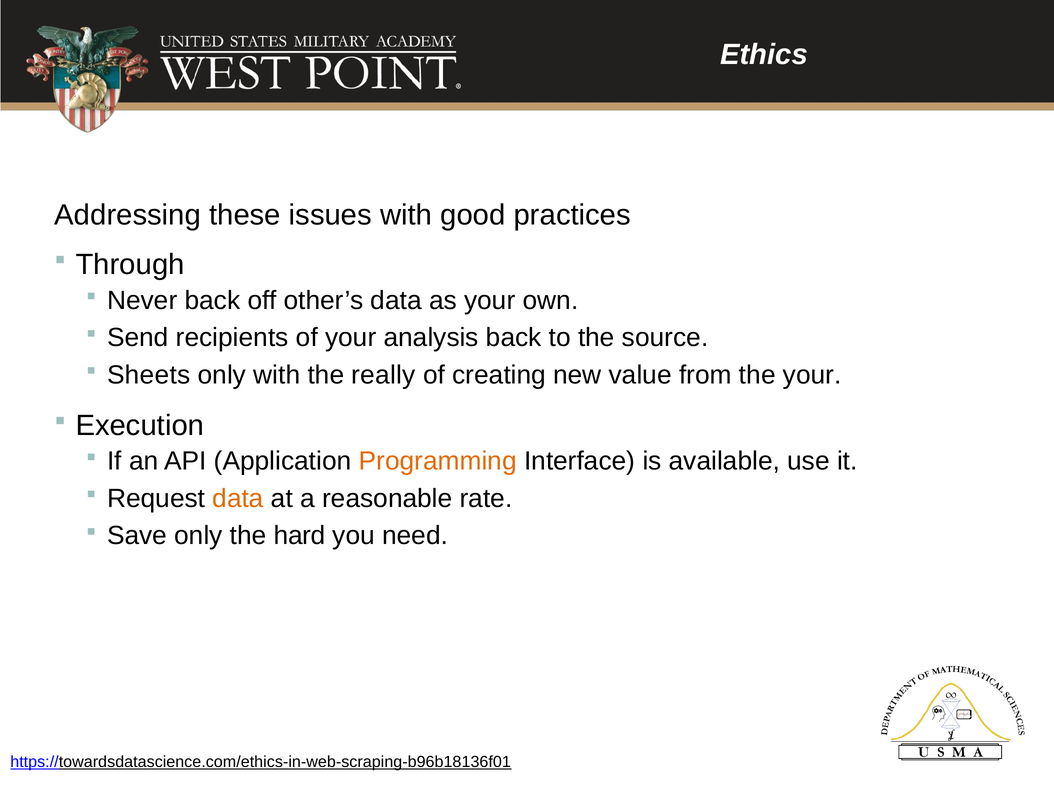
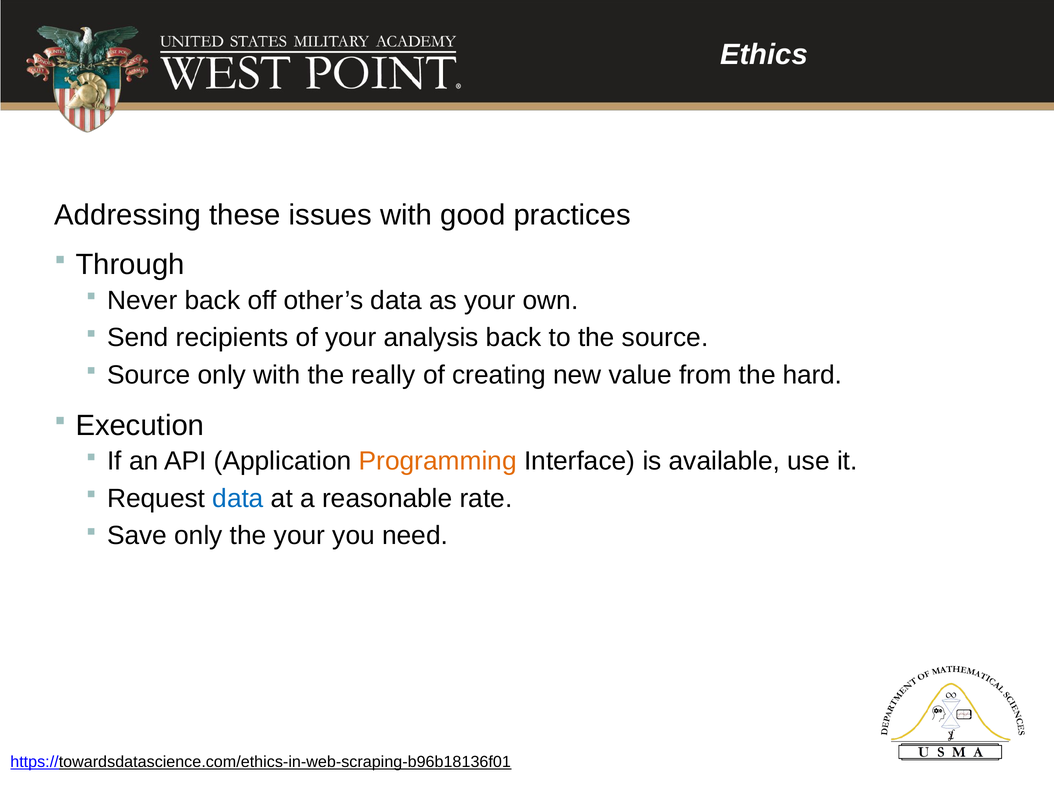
Sheets: Sheets -> Source (149, 375)
the your: your -> hard (812, 375)
data colour: orange -> blue (238, 499)
the hard: hard -> your (299, 536)
